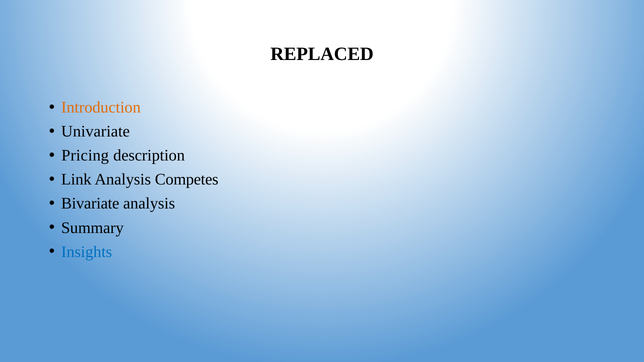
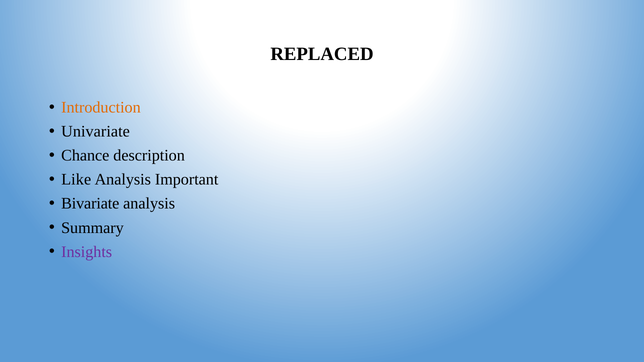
Pricing: Pricing -> Chance (85, 156)
Link: Link -> Like (76, 180)
Competes: Competes -> Important (187, 180)
Insights colour: blue -> purple (87, 252)
